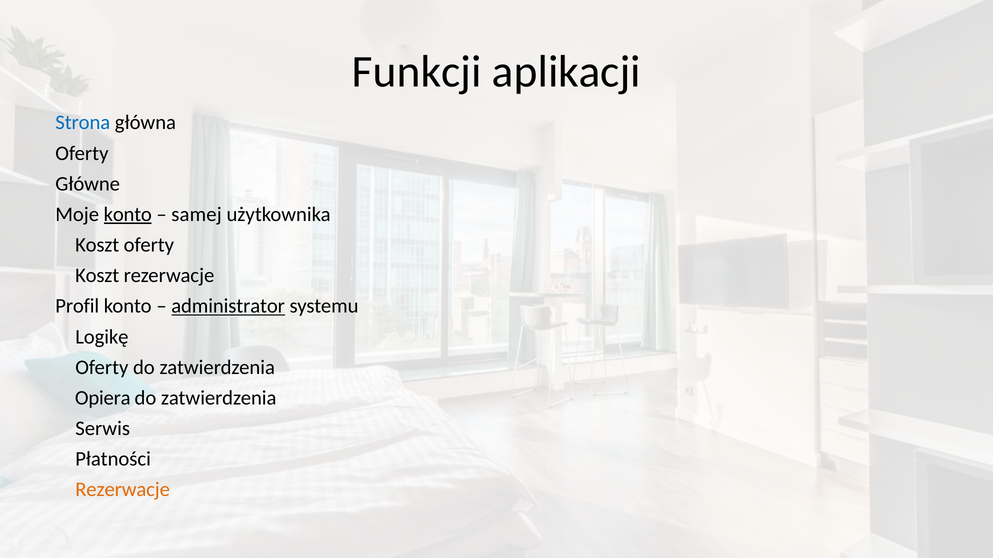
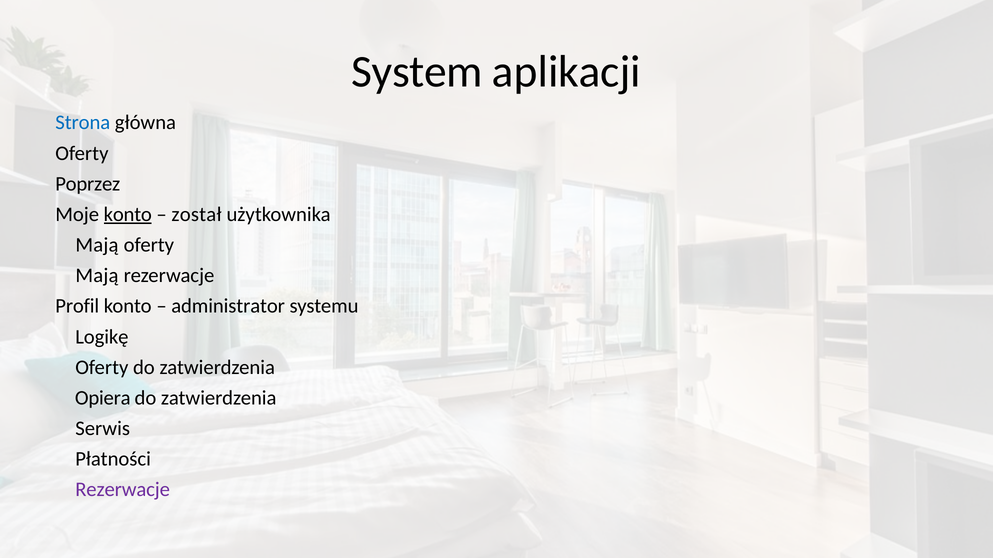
Funkcji: Funkcji -> System (417, 72)
Główne: Główne -> Poprzez (88, 184)
samej: samej -> został (197, 215)
Koszt: Koszt -> Mają (97, 245)
Koszt: Koszt -> Mają (97, 276)
administrator underline: present -> none (228, 306)
Rezerwacje colour: orange -> purple (123, 490)
